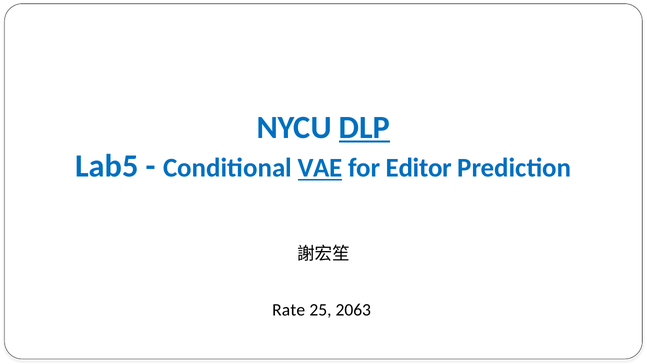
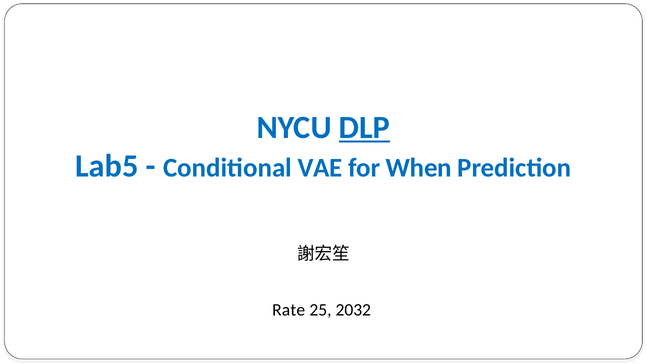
VAE underline: present -> none (320, 168)
Editor: Editor -> When (419, 168)
2063: 2063 -> 2032 (353, 310)
